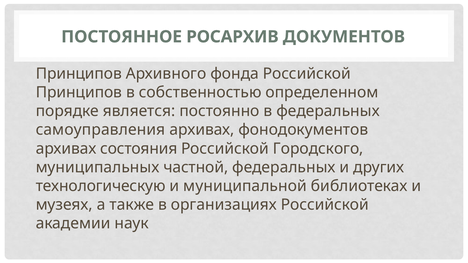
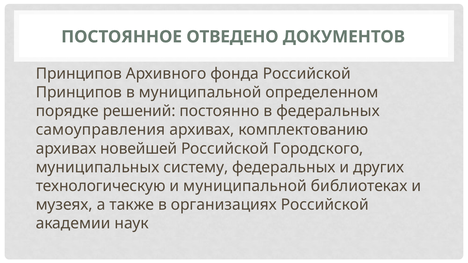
РОСАРХИВ: РОСАРХИВ -> ОТВЕДЕНО (232, 37)
в собственностью: собственностью -> муниципальной (200, 92)
является: является -> решений (139, 111)
фонодокументов: фонодокументов -> комплектованию (303, 130)
состояния: состояния -> новейшей (139, 149)
частной: частной -> систему (196, 167)
